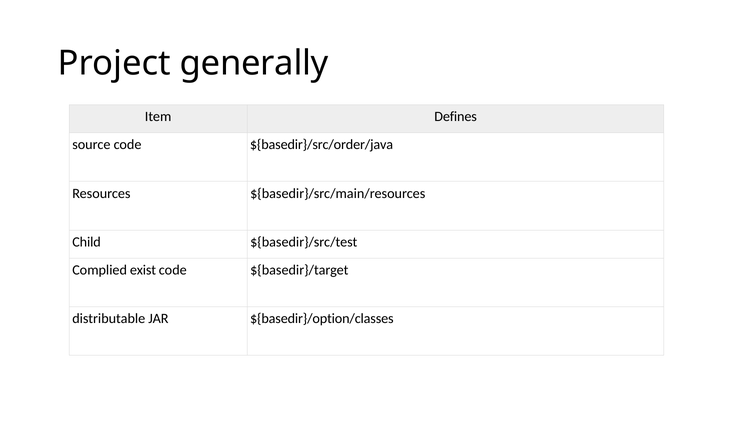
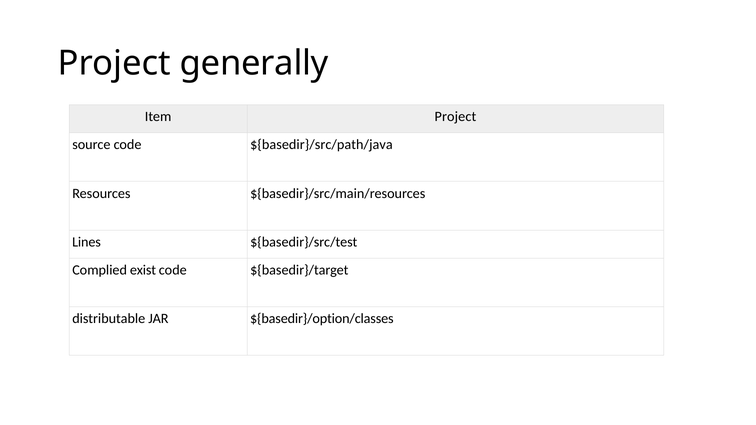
Item Defines: Defines -> Project (455, 117)
${basedir}/src/order/java: ${basedir}/src/order/java -> ${basedir}/src/path/java (321, 145)
Child: Child -> Lines (86, 242)
